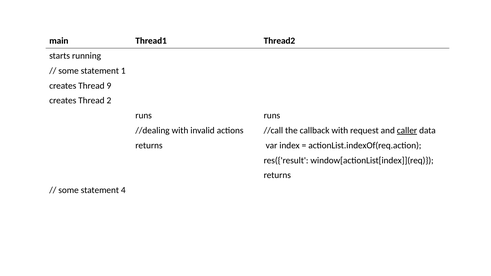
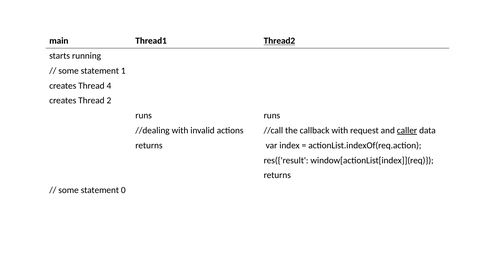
Thread2 underline: none -> present (279, 41)
9: 9 -> 4 (109, 86)
4: 4 -> 0 (123, 190)
